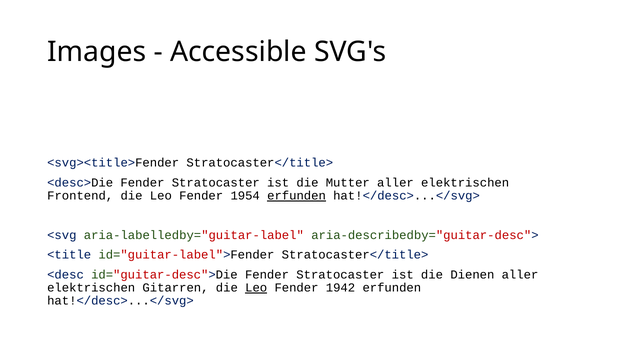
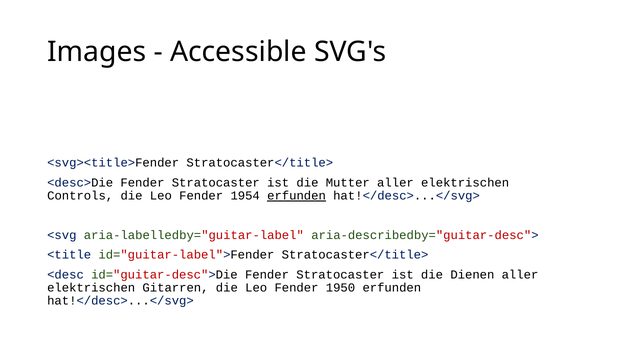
Frontend: Frontend -> Controls (80, 196)
Leo underline: present -> none (256, 288)
1942: 1942 -> 1950 (340, 288)
